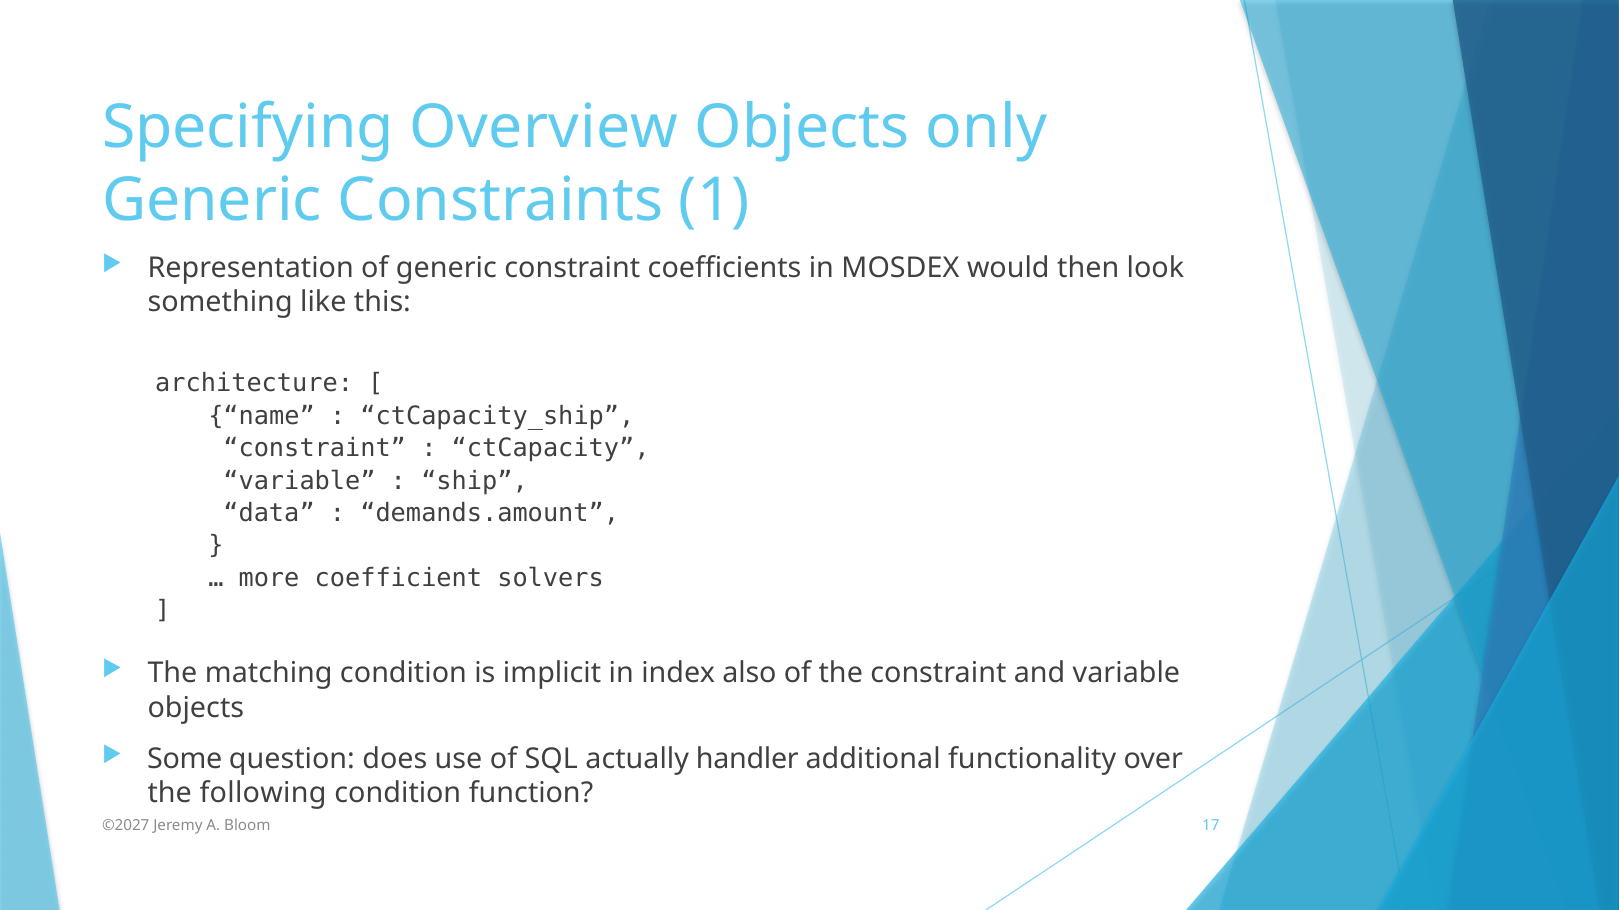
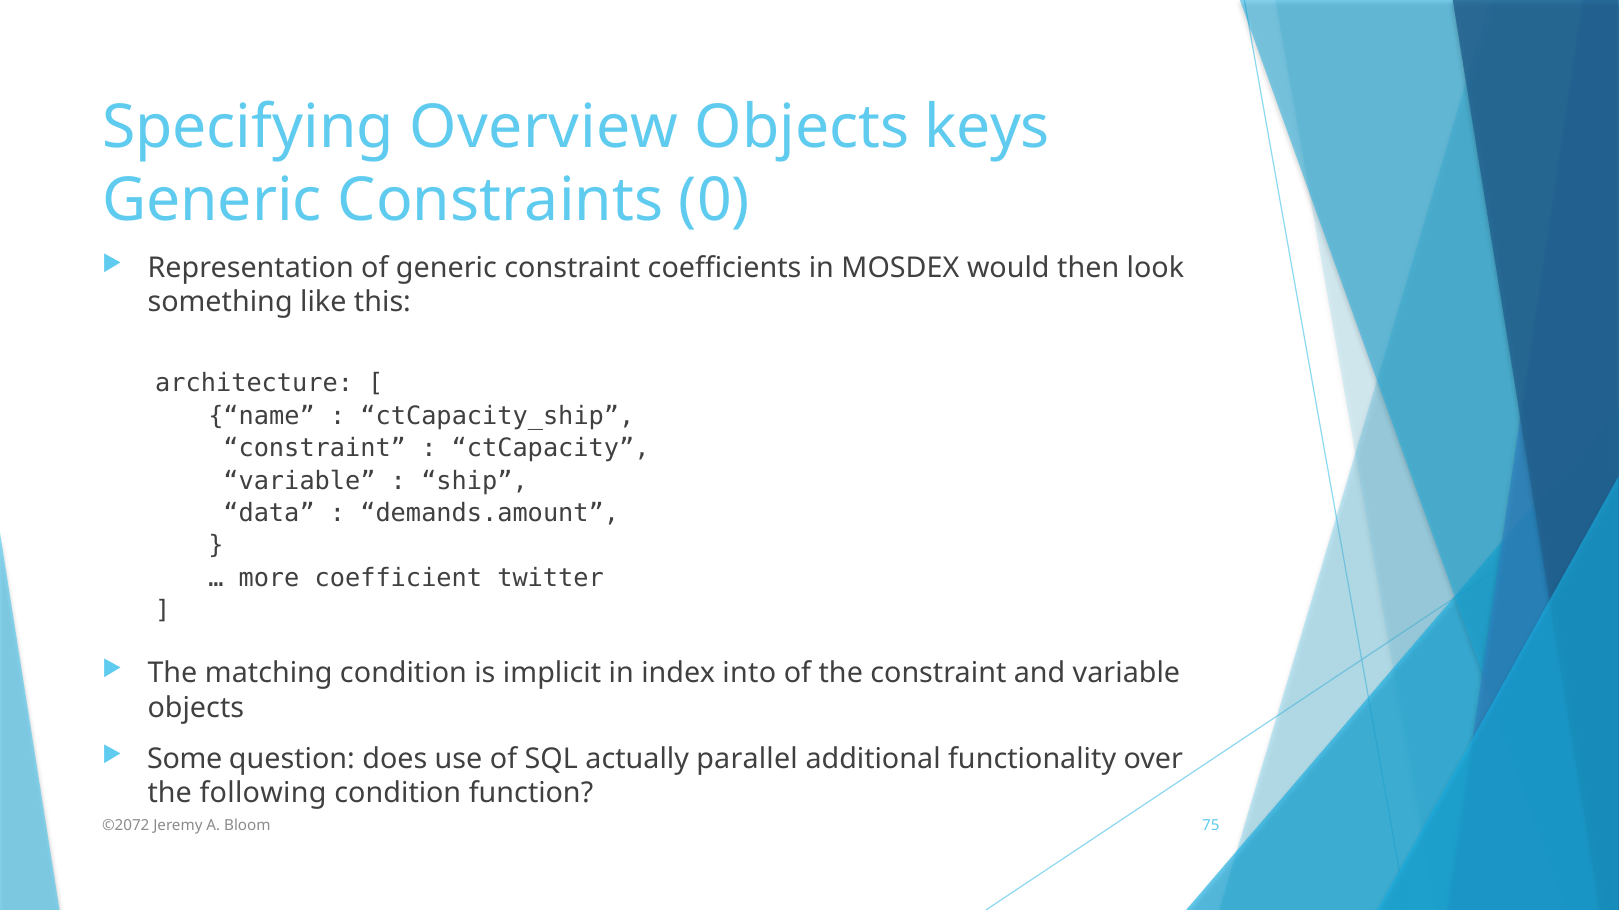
only: only -> keys (987, 128)
1: 1 -> 0 (714, 201)
solvers: solvers -> twitter (551, 579)
also: also -> into (749, 674)
handler: handler -> parallel (747, 760)
©2027: ©2027 -> ©2072 (126, 826)
17: 17 -> 75 (1211, 826)
